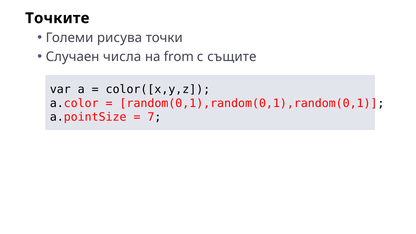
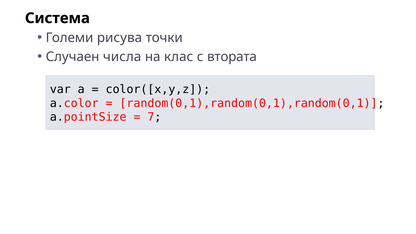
Точките: Точките -> Система (57, 18)
from: from -> клас (179, 57)
същите: същите -> втората (232, 57)
